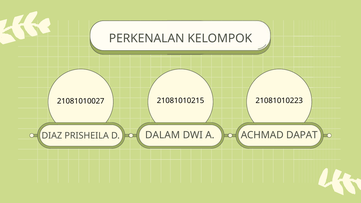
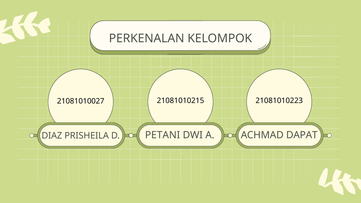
DALAM: DALAM -> PETANI (163, 135)
